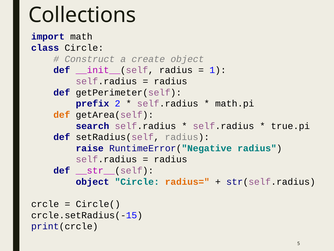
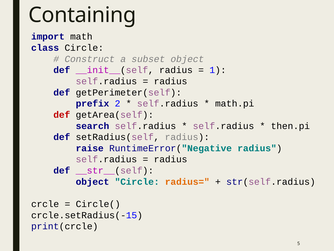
Collections: Collections -> Containing (82, 15)
create: create -> subset (148, 59)
def colour: orange -> red (62, 115)
true.pi: true.pi -> then.pi (290, 126)
